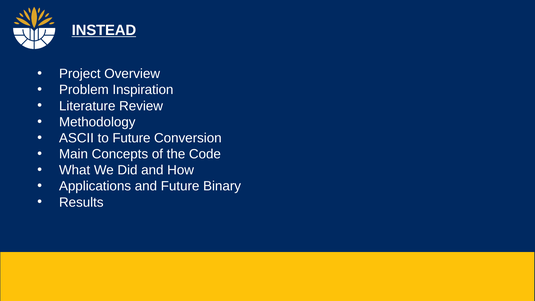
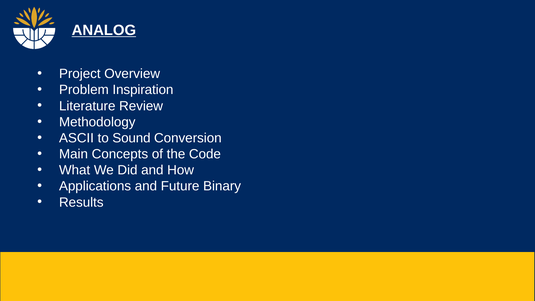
INSTEAD: INSTEAD -> ANALOG (104, 30)
to Future: Future -> Sound (131, 138)
